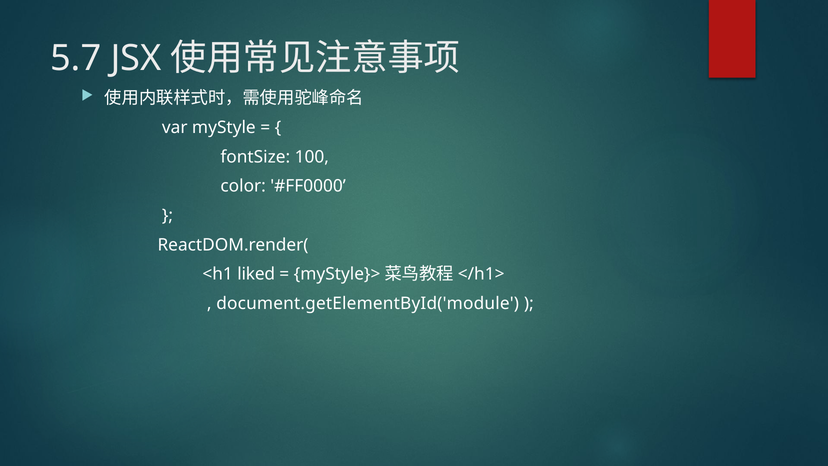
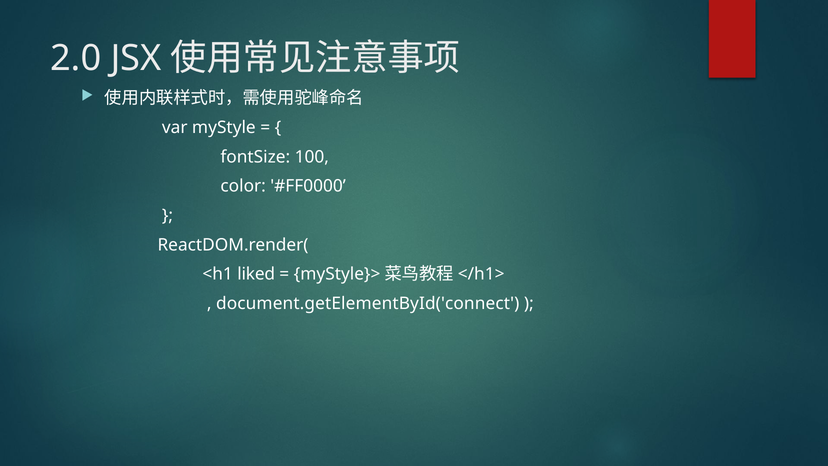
5.7: 5.7 -> 2.0 (76, 58)
document.getElementById('module: document.getElementById('module -> document.getElementById('connect (368, 303)
